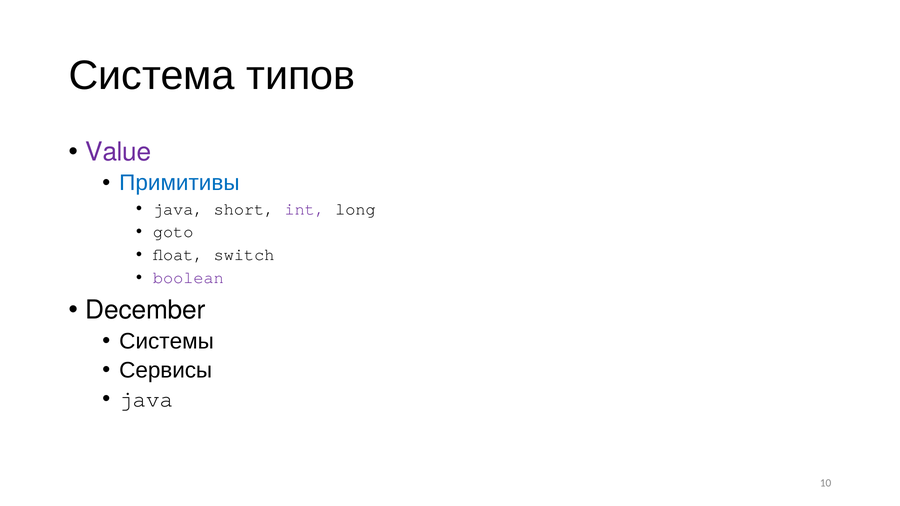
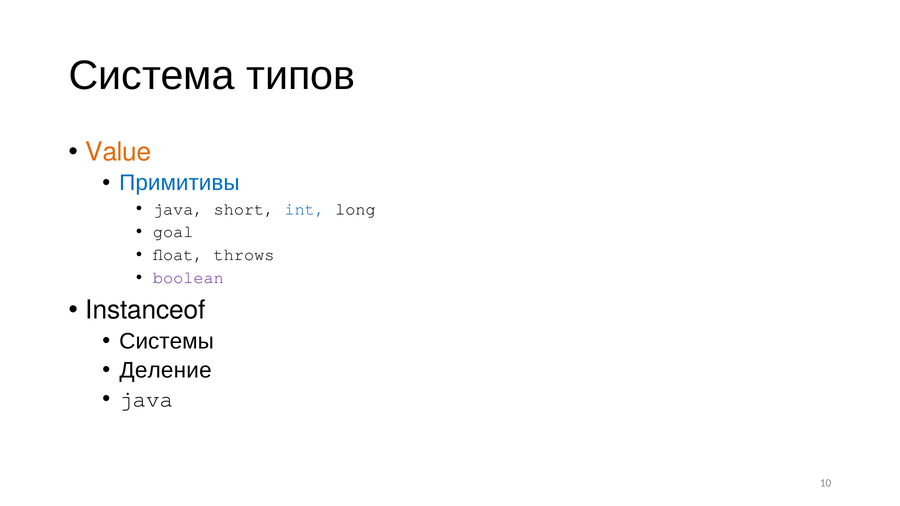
Value colour: purple -> orange (118, 152)
int colour: purple -> blue (305, 209)
goto: goto -> goal (173, 232)
switch: switch -> throws (244, 255)
December: December -> Instanceof (146, 310)
Сервисы: Сервисы -> Деление (166, 370)
